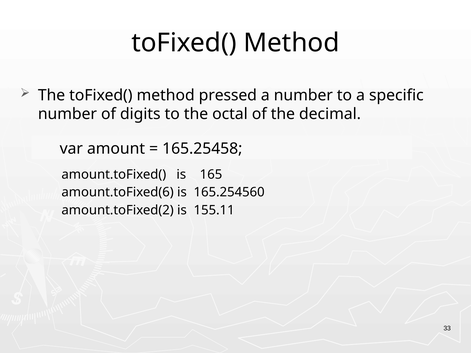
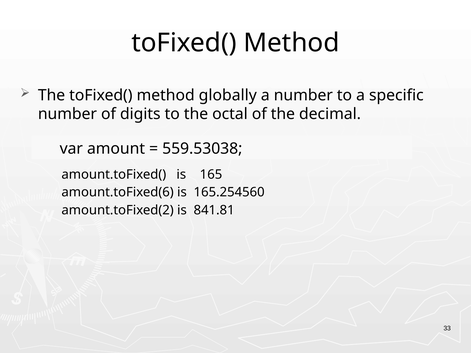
pressed: pressed -> globally (228, 95)
165.25458: 165.25458 -> 559.53038 (202, 149)
155.11: 155.11 -> 841.81 (214, 210)
